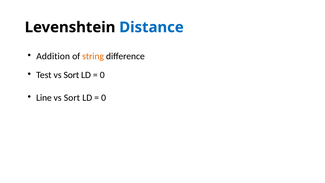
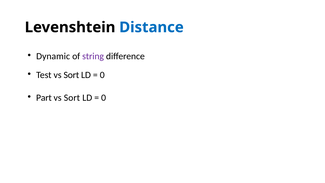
Addition: Addition -> Dynamic (53, 56)
string colour: orange -> purple (93, 56)
Line: Line -> Part (44, 98)
